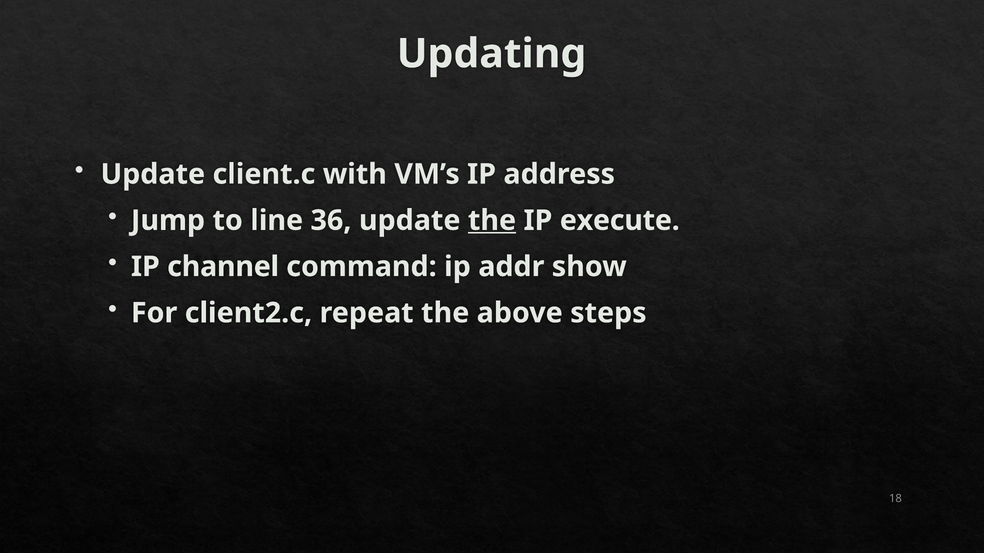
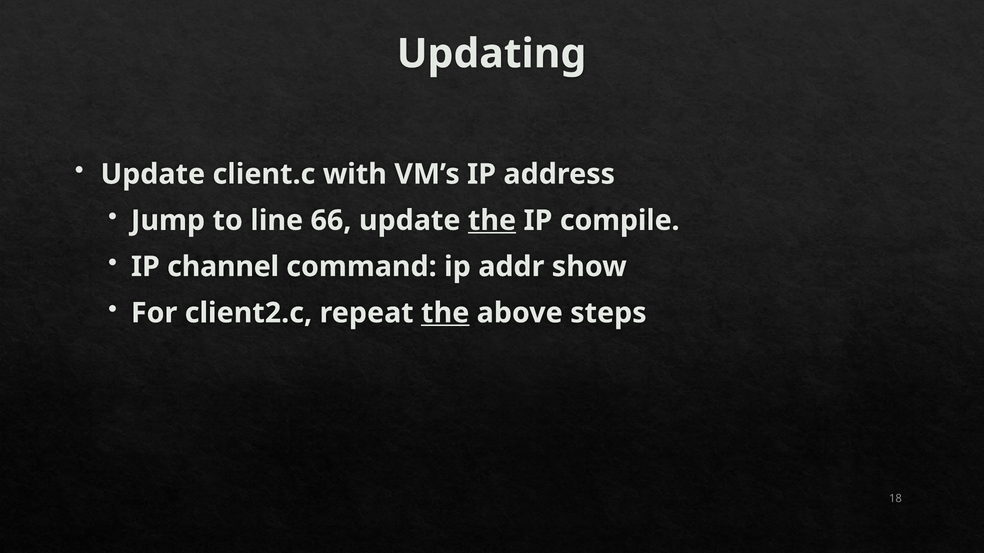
36: 36 -> 66 (331, 221)
execute: execute -> compile (620, 221)
the underline: none -> present (445, 313)
